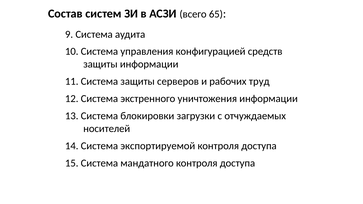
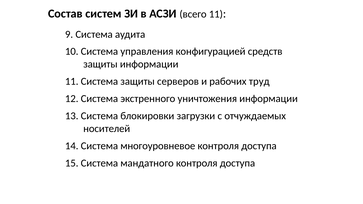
всего 65: 65 -> 11 (216, 14)
экспортируемой: экспортируемой -> многоуровневое (158, 146)
